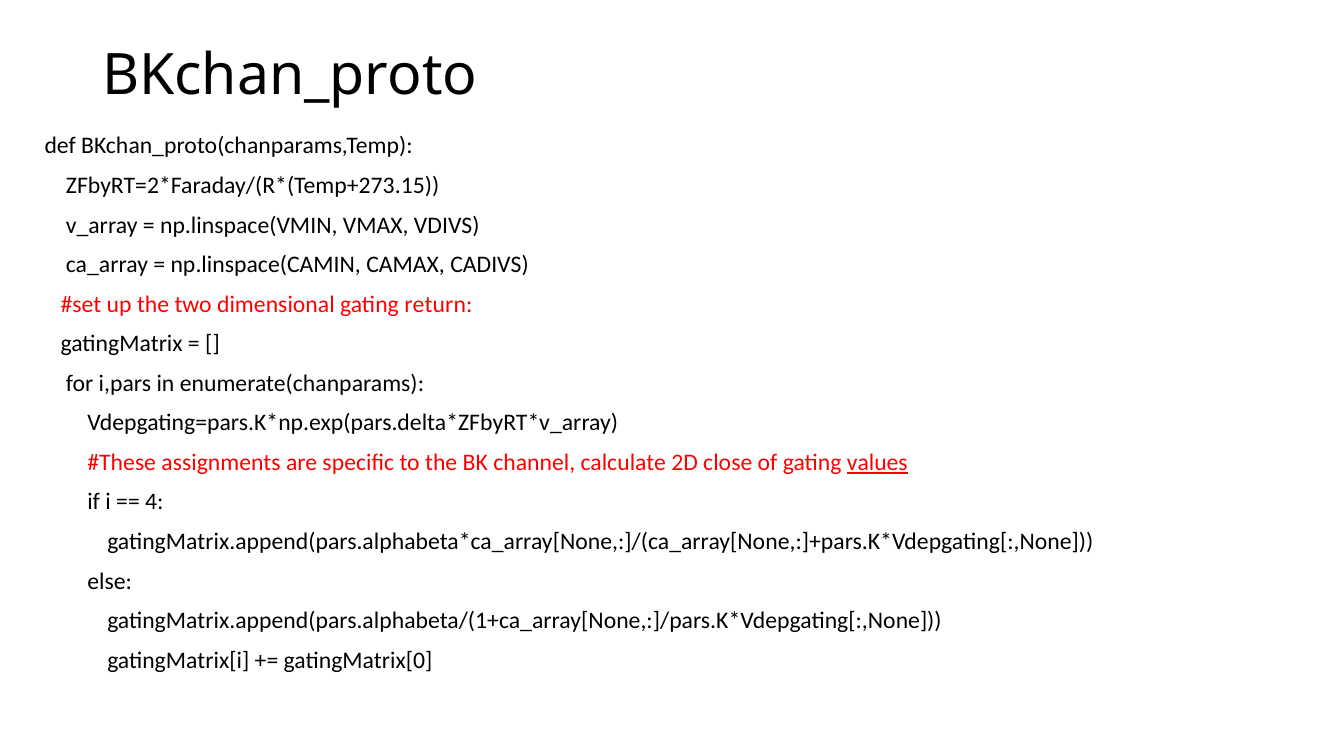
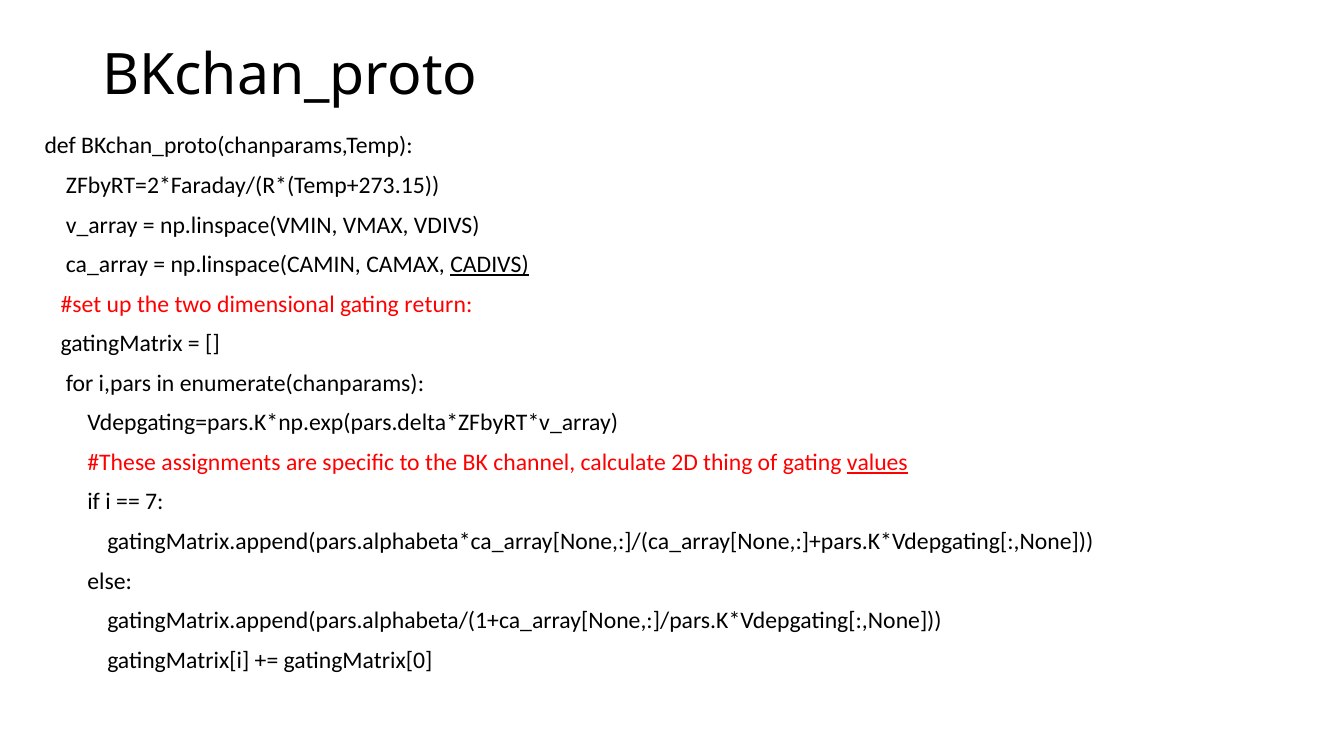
CADIVS underline: none -> present (490, 265)
close: close -> thing (728, 462)
4: 4 -> 7 (154, 502)
